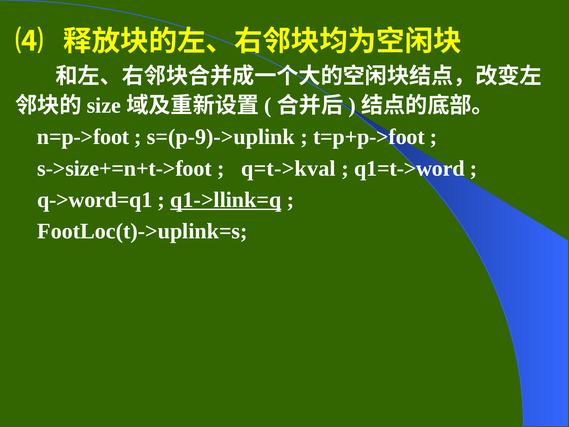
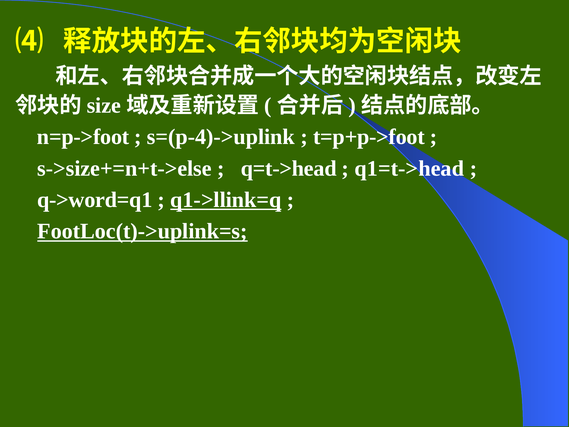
s=(p-9)->uplink: s=(p-9)->uplink -> s=(p-4)->uplink (221, 137)
s->size+=n+t->foot: s->size+=n+t->foot -> s->size+=n+t->else (124, 168)
q=t->kval: q=t->kval -> q=t->head (289, 168)
q1=t->word: q1=t->word -> q1=t->head (409, 168)
FootLoc(t)->uplink=s underline: none -> present (142, 231)
